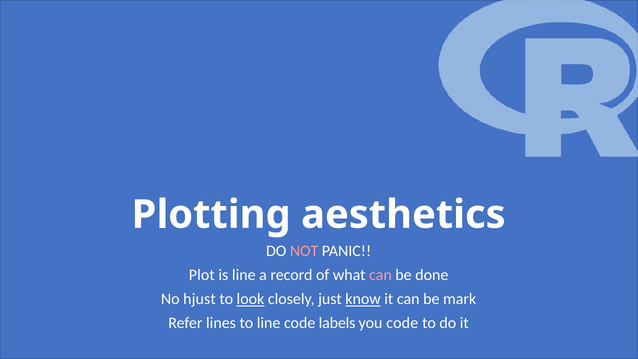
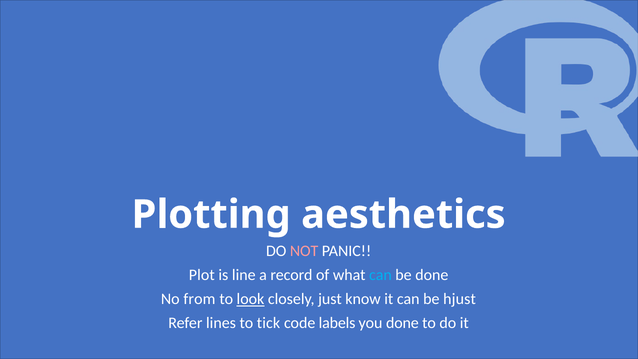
can colour: pink -> light blue (380, 275)
hjust: hjust -> from (199, 299)
know underline: present -> none (363, 299)
mark: mark -> hjust (460, 299)
to line: line -> tick (269, 323)
you code: code -> done (402, 323)
